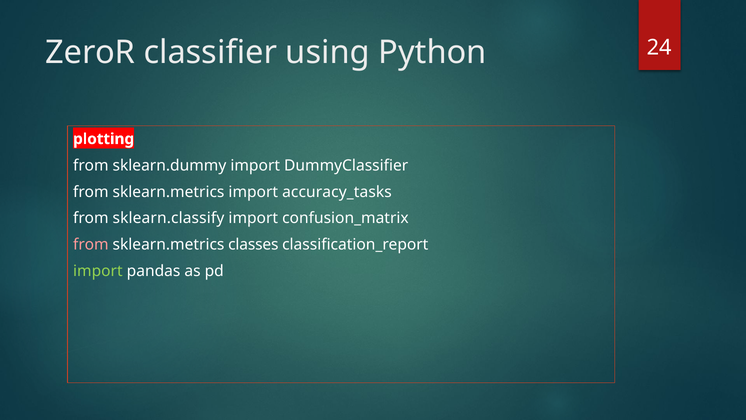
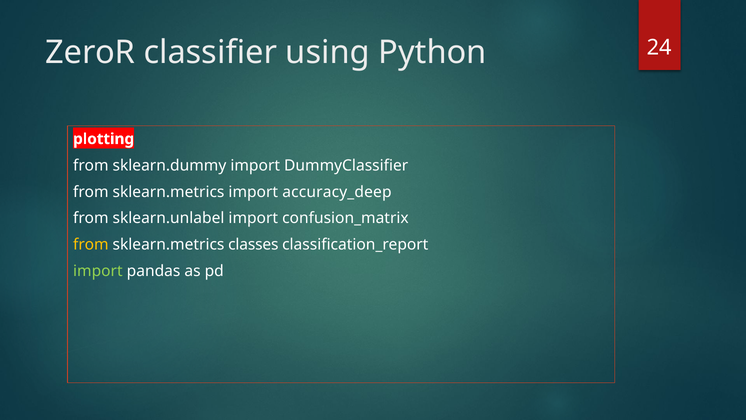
accuracy_tasks: accuracy_tasks -> accuracy_deep (337, 192)
sklearn.classify: sklearn.classify -> sklearn.unlabel (169, 218)
from colour: pink -> yellow (91, 245)
